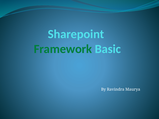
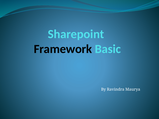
Framework colour: green -> black (63, 49)
